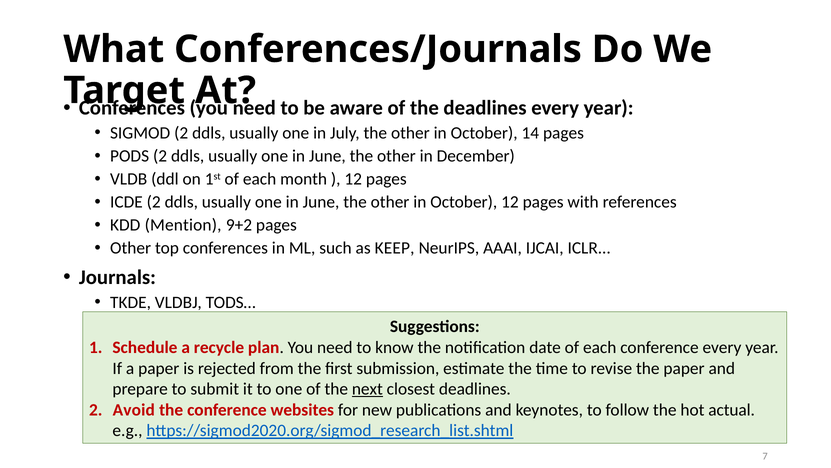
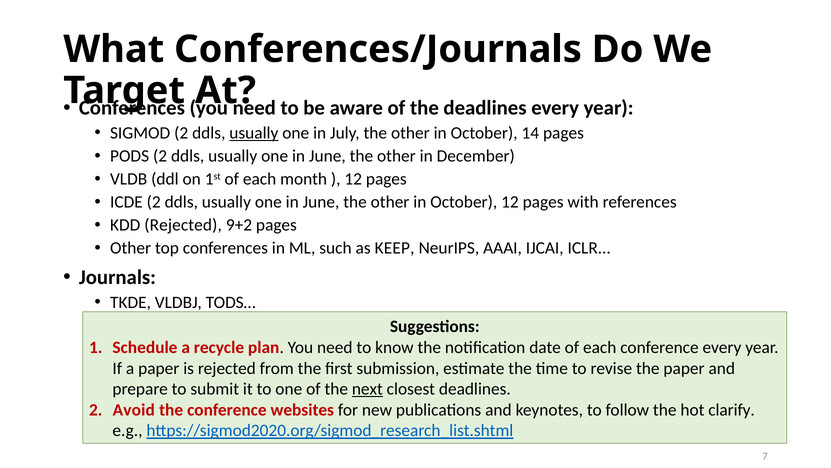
usually underline: none -> present (254, 133)
KDD Mention: Mention -> Rejected (183, 225)
actual: actual -> clarify (732, 409)
